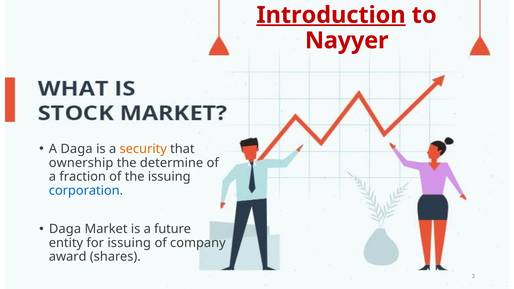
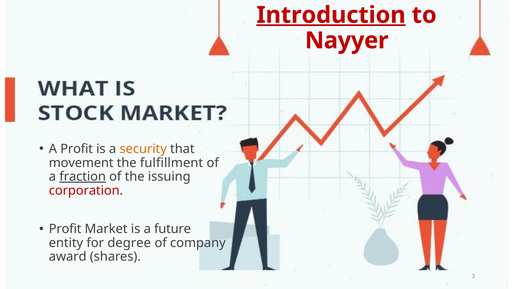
A Daga: Daga -> Profit (77, 149)
ownership: ownership -> movement (81, 163)
determine: determine -> fulfillment (172, 163)
fraction underline: none -> present (83, 177)
corporation colour: blue -> red (86, 191)
Daga: Daga -> Profit (65, 229)
for issuing: issuing -> degree (129, 243)
